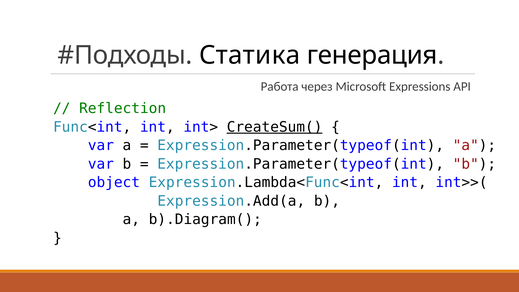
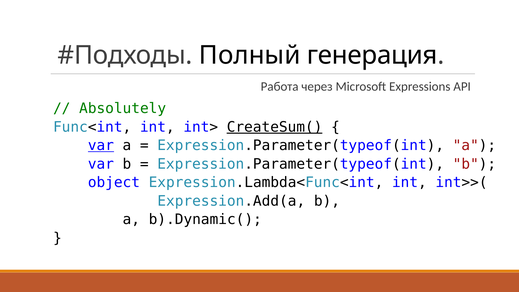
Статика: Статика -> Полный (250, 55)
Reflection: Reflection -> Absolutely (123, 108)
var underline: none -> present (101, 145)
b).Diagram(: b).Diagram( -> b).Dynamic( (205, 220)
